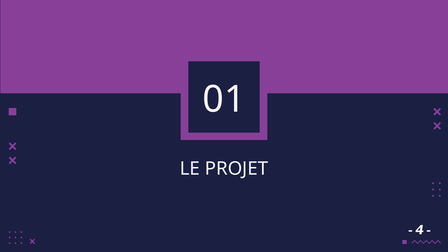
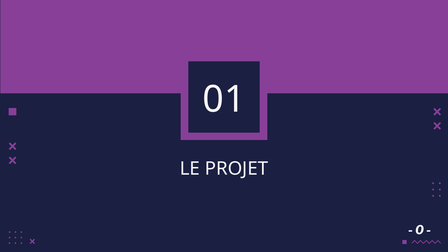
4: 4 -> 0 (419, 230)
